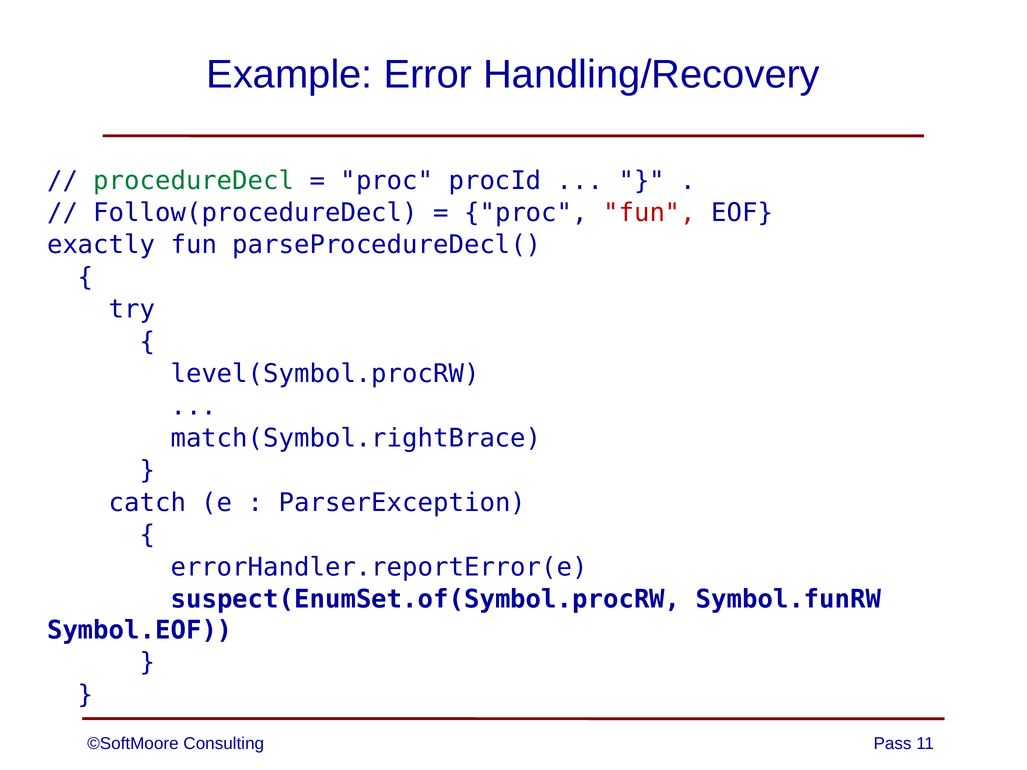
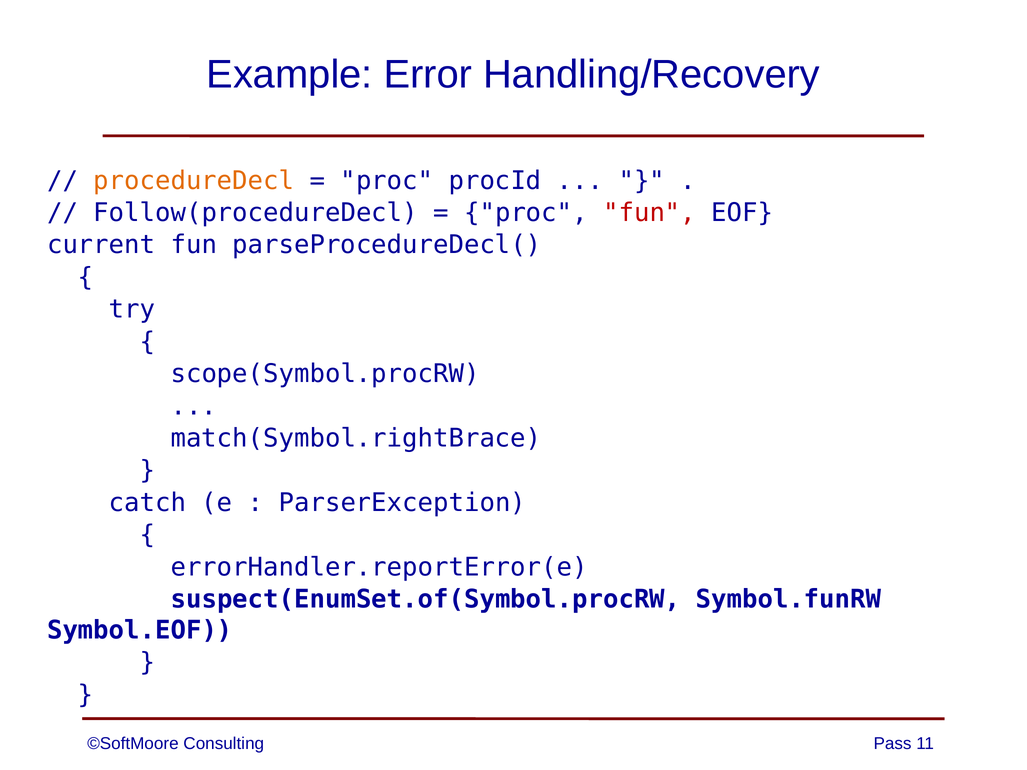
procedureDecl colour: green -> orange (194, 181)
exactly: exactly -> current (101, 245)
level(Symbol.procRW: level(Symbol.procRW -> scope(Symbol.procRW (325, 374)
